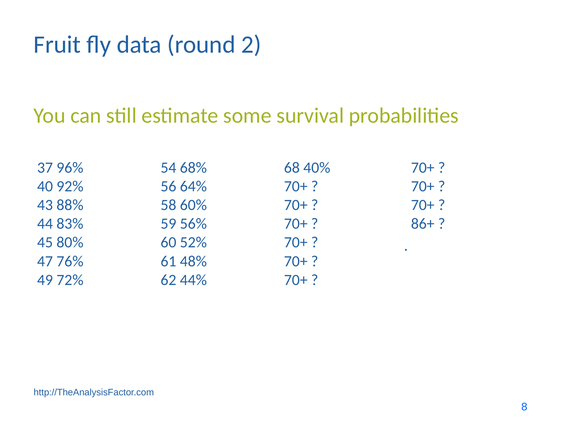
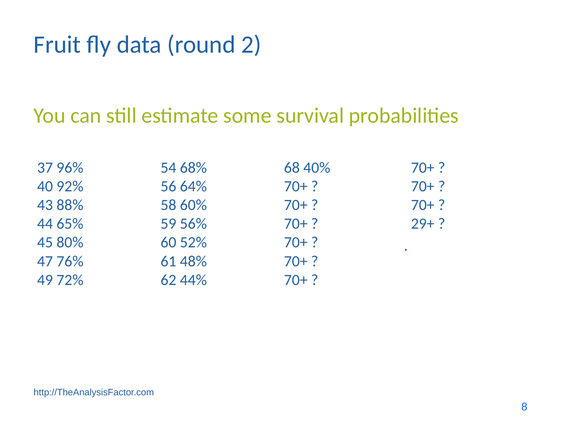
83%: 83% -> 65% (70, 224)
86+: 86+ -> 29+ (423, 224)
